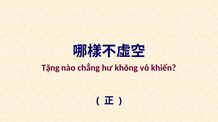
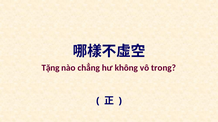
khiến: khiến -> trong (164, 68)
